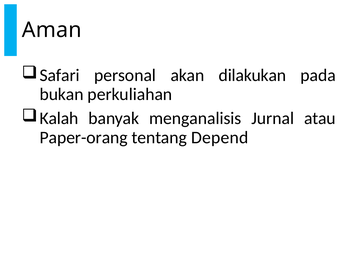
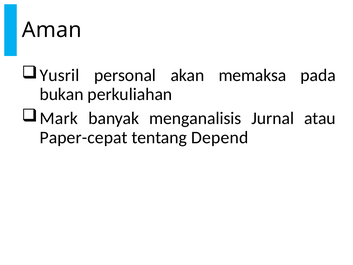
Safari: Safari -> Yusril (60, 75)
dilakukan: dilakukan -> memaksa (252, 75)
Kalah: Kalah -> Mark (59, 118)
Paper-orang: Paper-orang -> Paper-cepat (84, 137)
